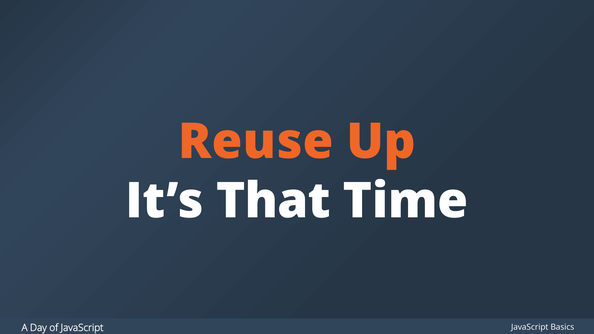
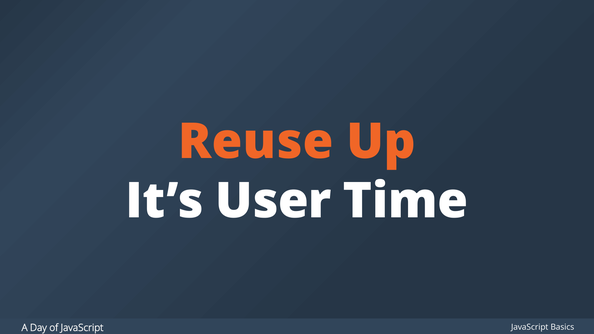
That: That -> User (273, 201)
